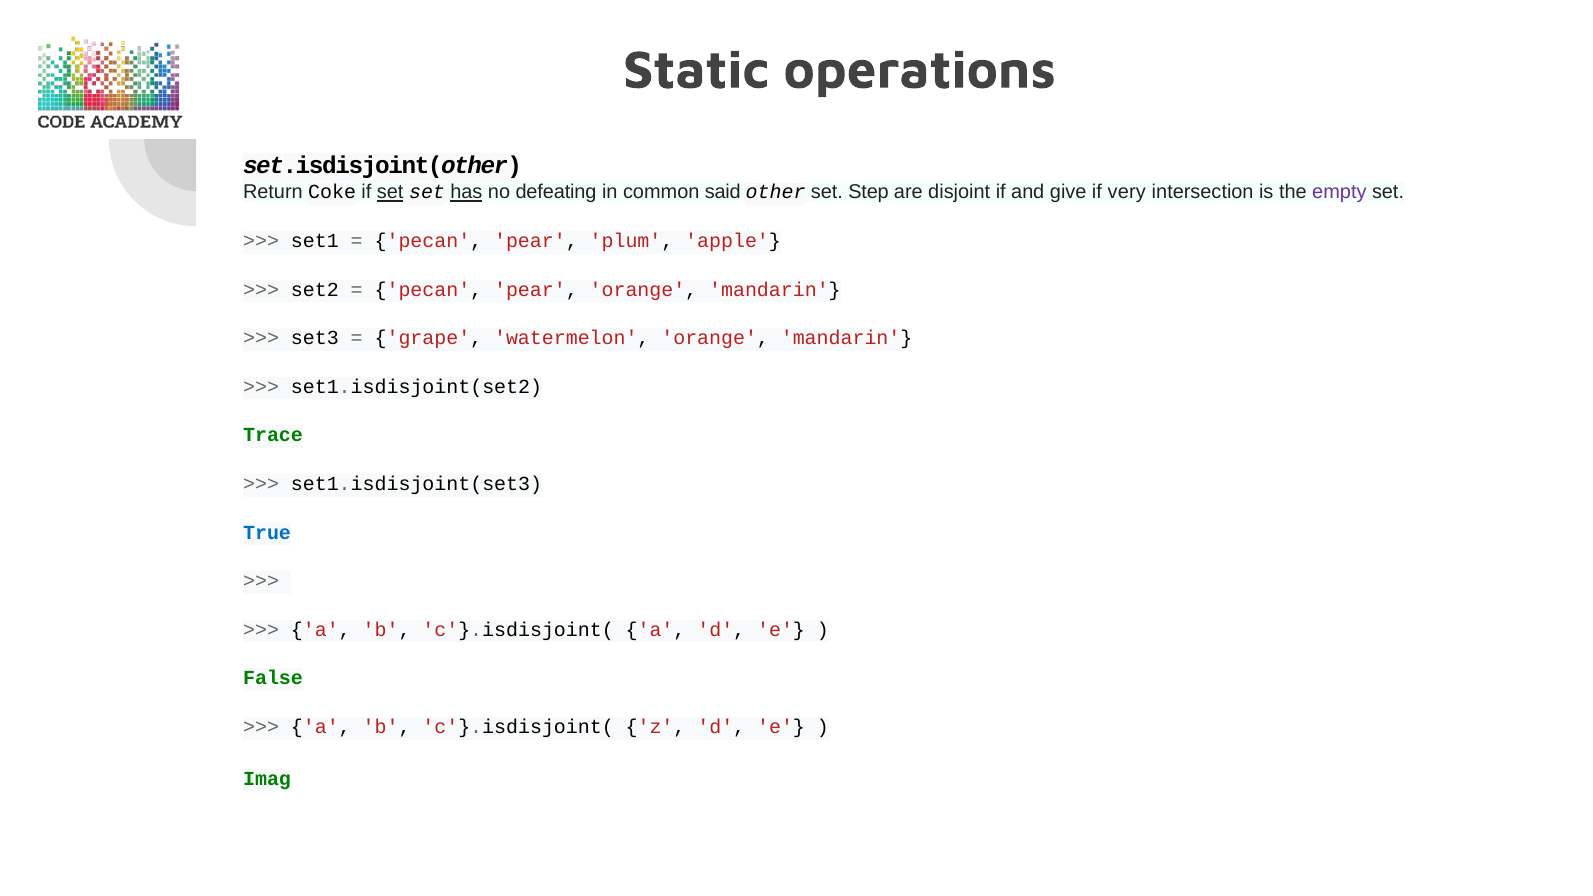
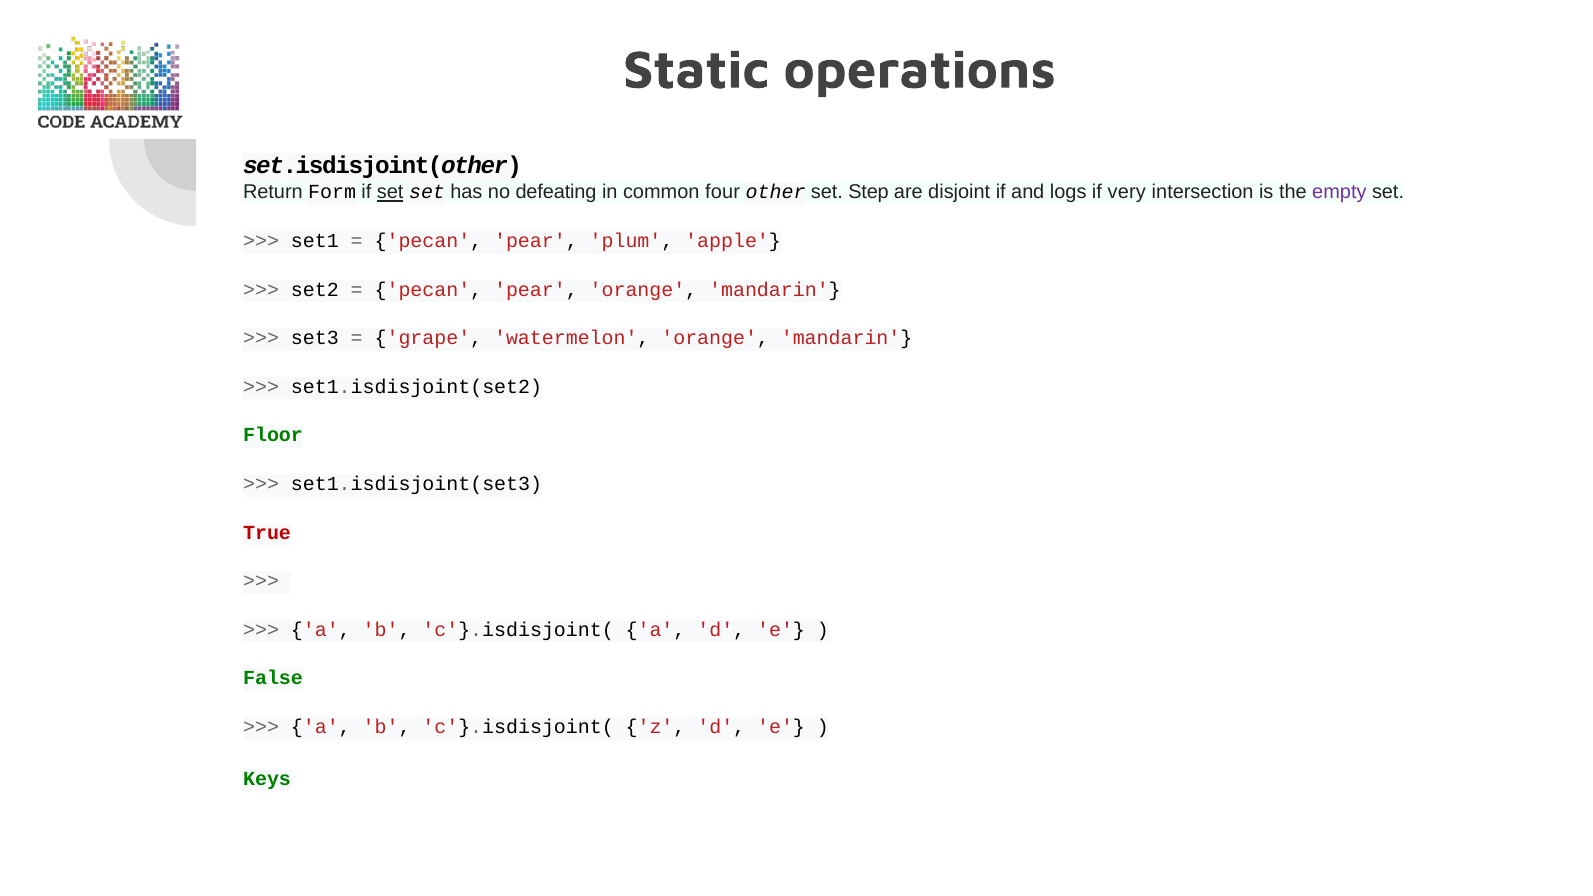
Coke: Coke -> Form (332, 192)
has underline: present -> none (466, 192)
said: said -> four (723, 192)
give: give -> logs (1068, 192)
Trace: Trace -> Floor (273, 435)
True colour: blue -> red (267, 533)
Imag: Imag -> Keys (267, 779)
